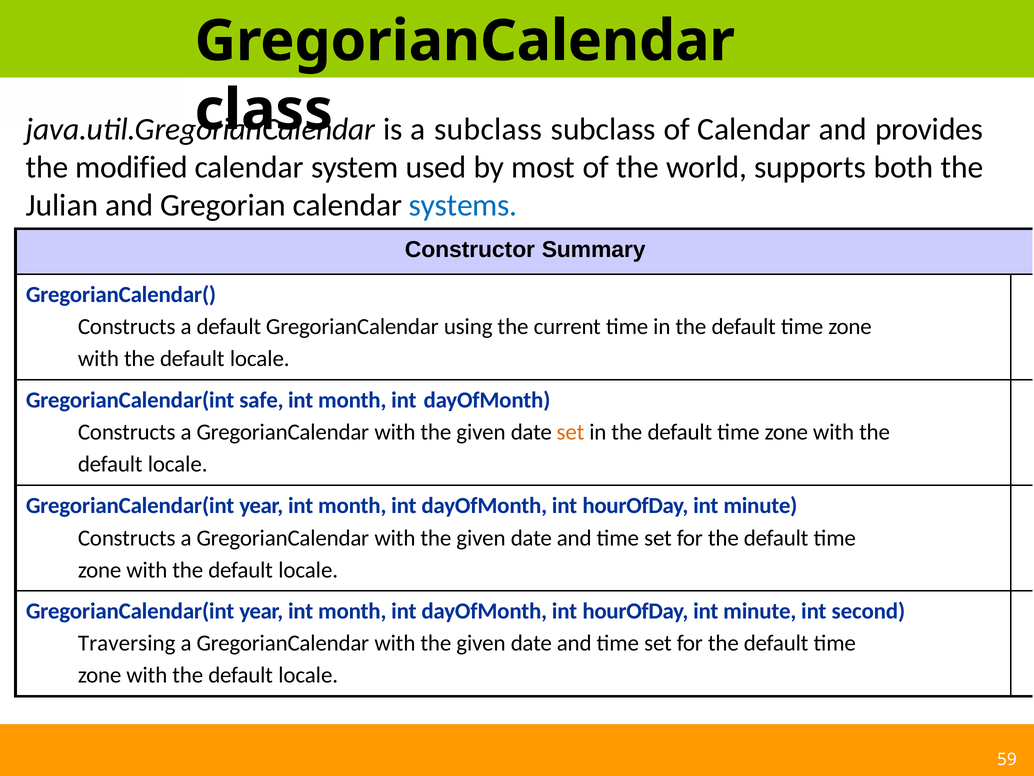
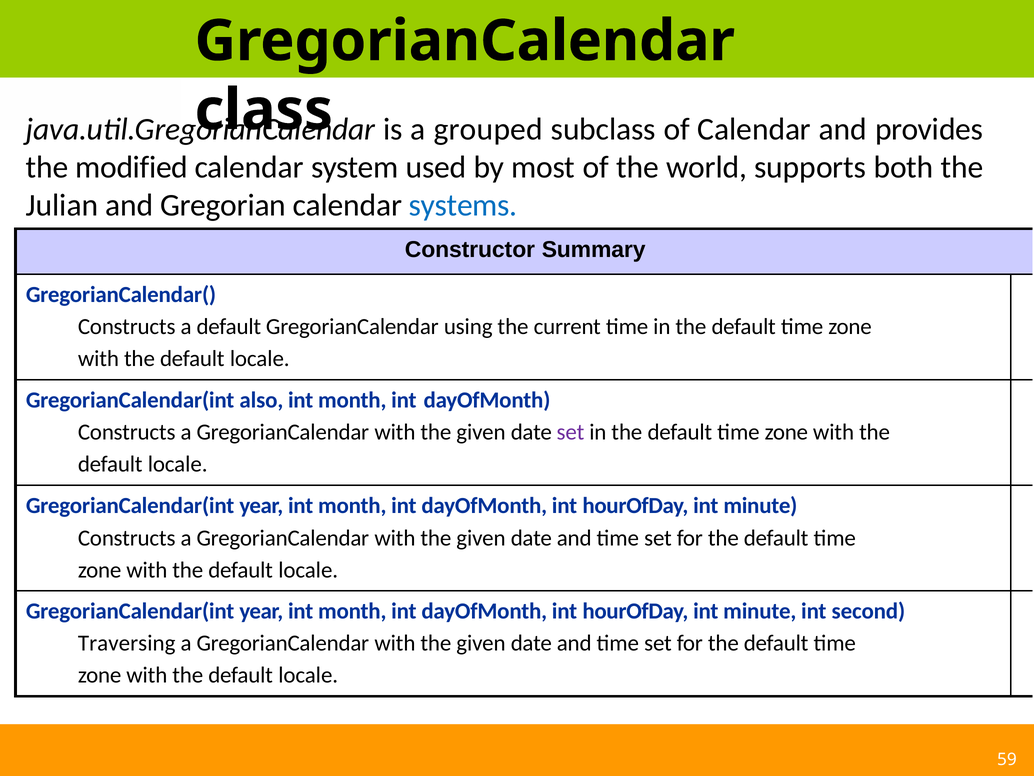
a subclass: subclass -> grouped (488, 129)
safe: safe -> also (261, 400)
set colour: orange -> purple (571, 432)
